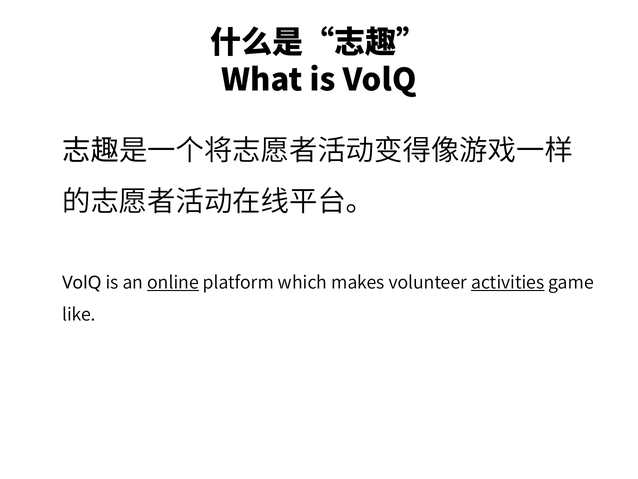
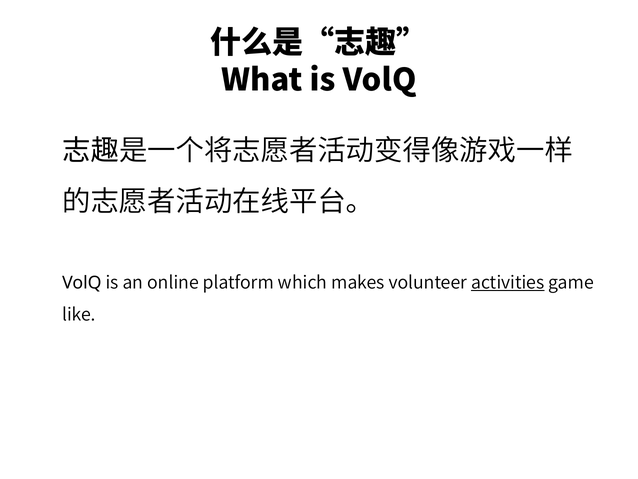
online underline: present -> none (173, 283)
